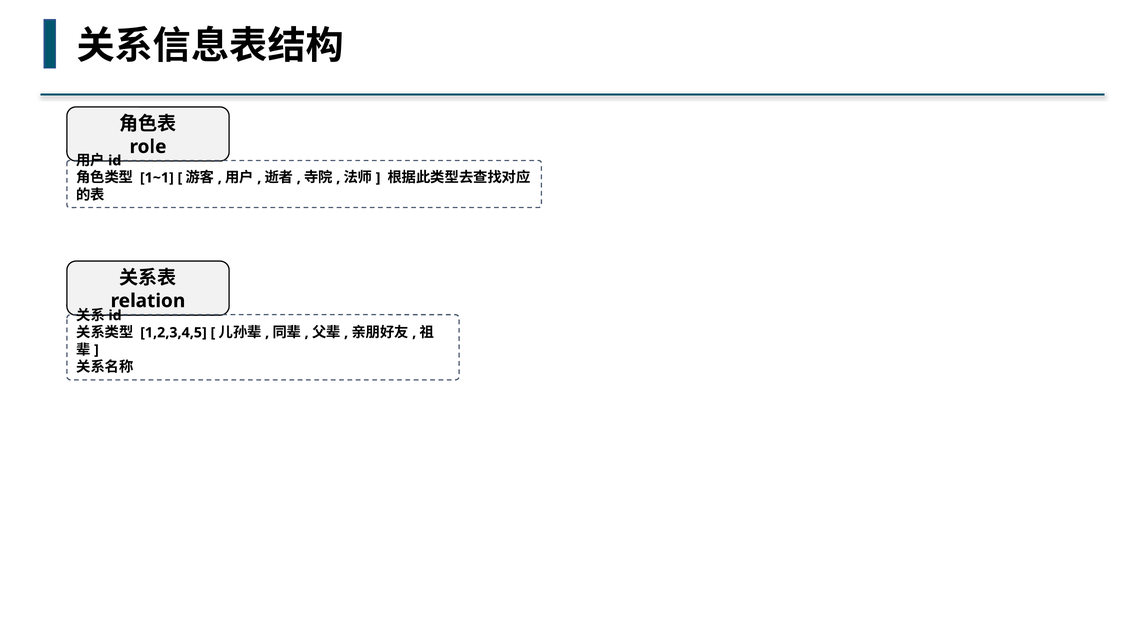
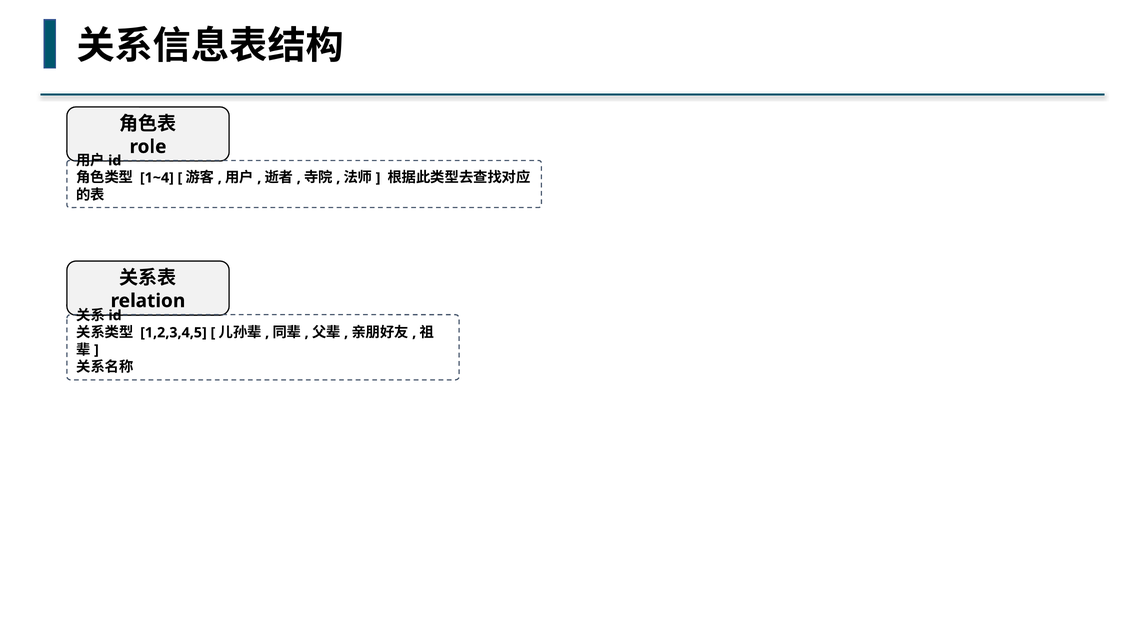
1~1: 1~1 -> 1~4 (157, 178)
